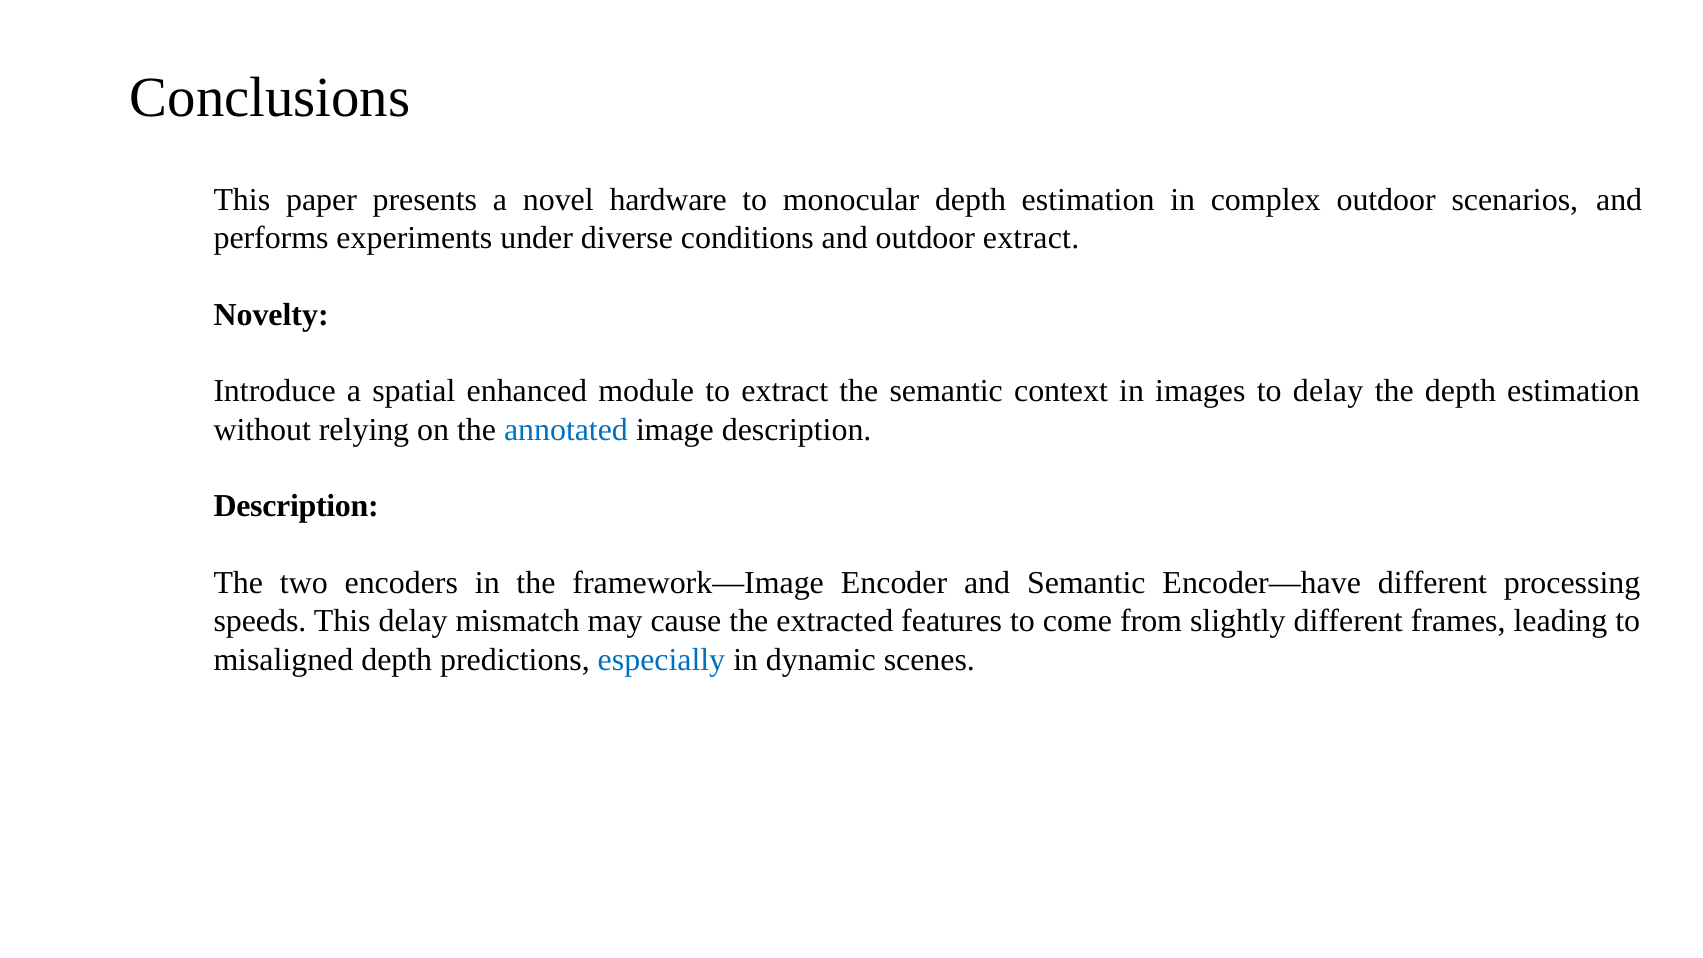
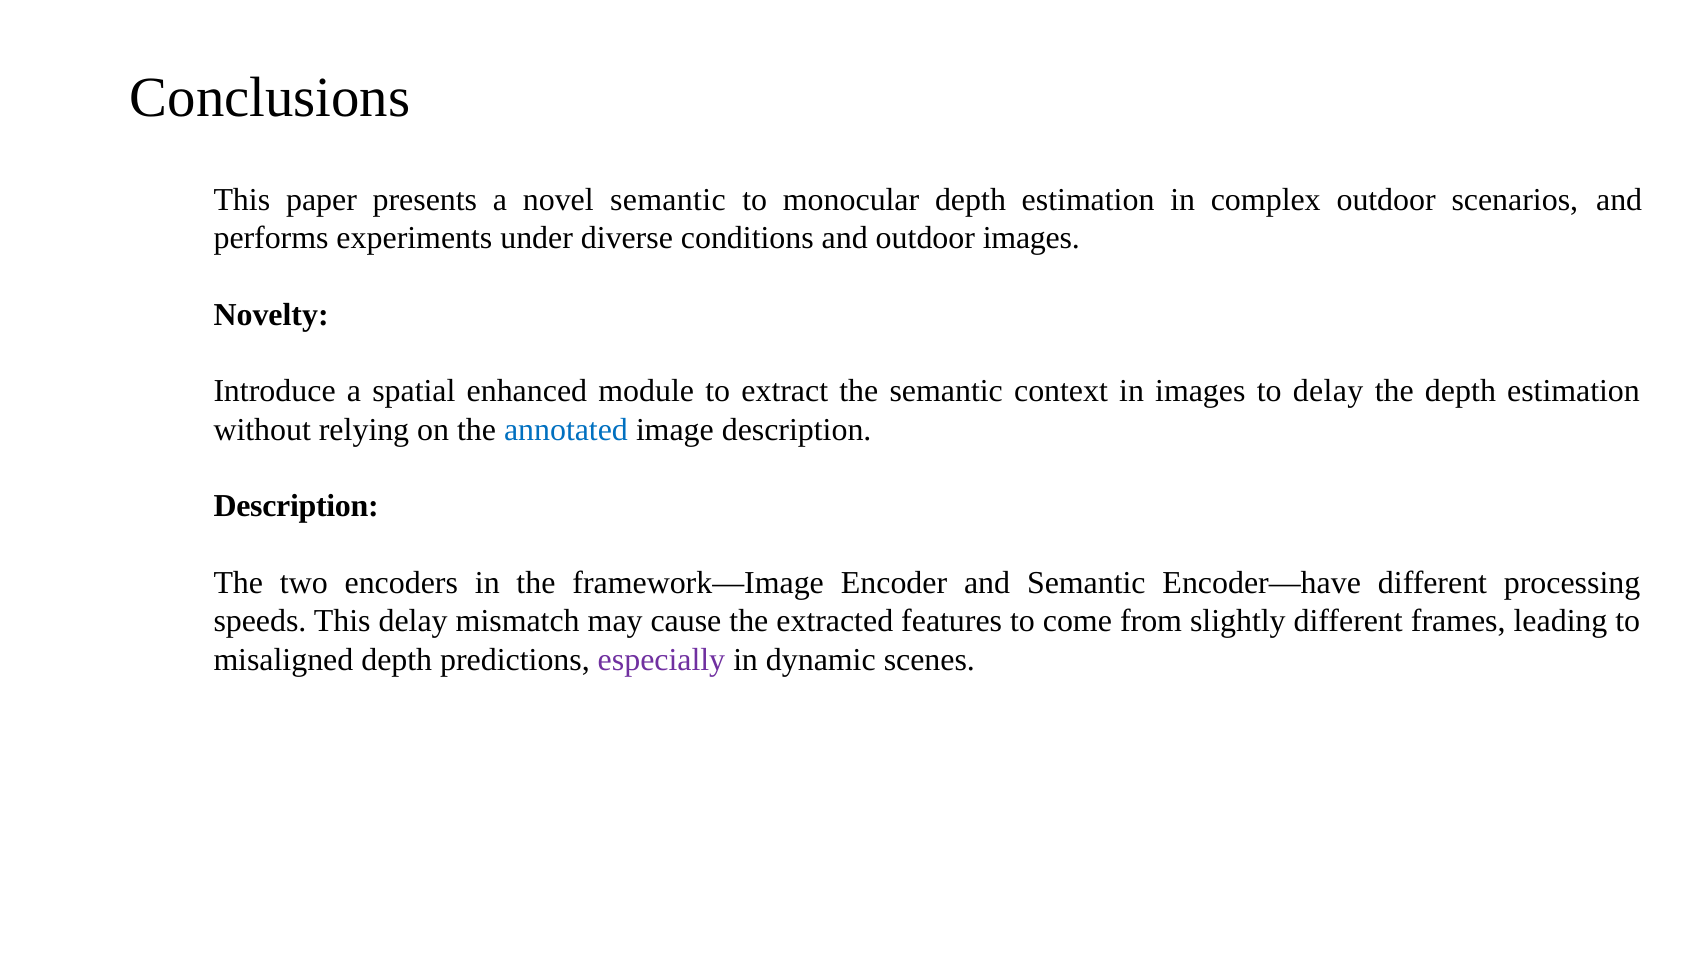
novel hardware: hardware -> semantic (668, 200)
outdoor extract: extract -> images (1031, 238)
especially colour: blue -> purple (661, 660)
